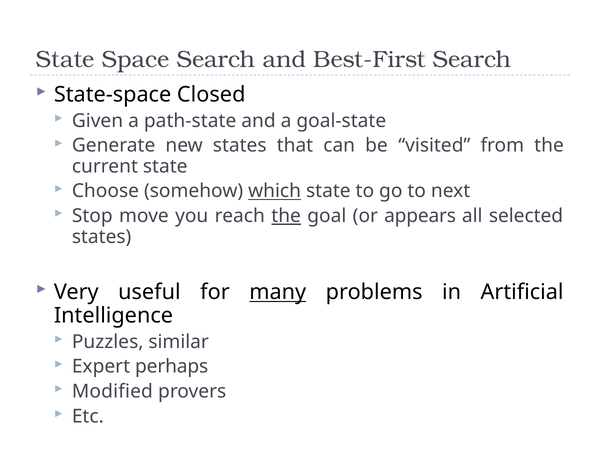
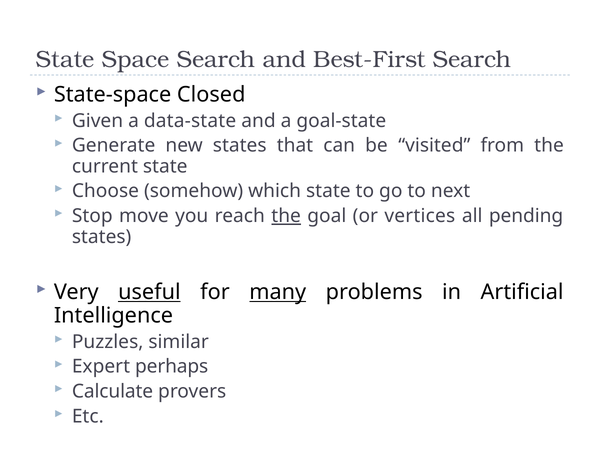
path-state: path-state -> data-state (190, 121)
which underline: present -> none (275, 191)
appears: appears -> vertices (420, 216)
selected: selected -> pending (526, 216)
useful underline: none -> present (149, 292)
Modified: Modified -> Calculate (113, 391)
